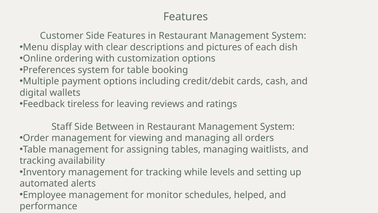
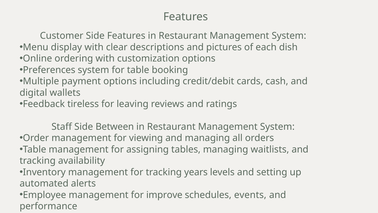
while: while -> years (196, 172)
monitor: monitor -> improve (164, 195)
helped: helped -> events (250, 195)
